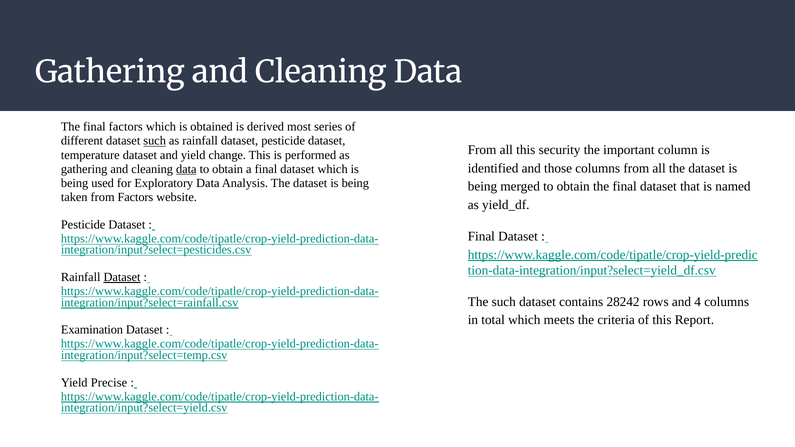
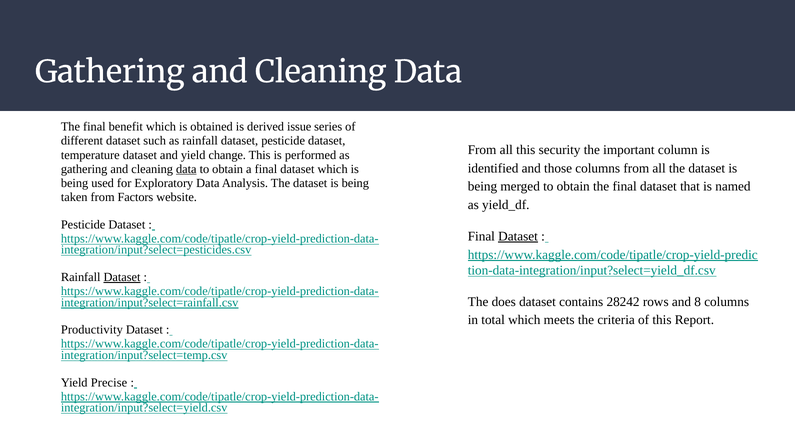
final factors: factors -> benefit (126, 127)
most: most -> issue (299, 127)
such underline: present -> none (155, 141)
Dataset underline: none -> present (518, 236)
The such: such -> does (504, 302)
4: 4 -> 8 (698, 302)
Examination: Examination -> Productivity (92, 330)
